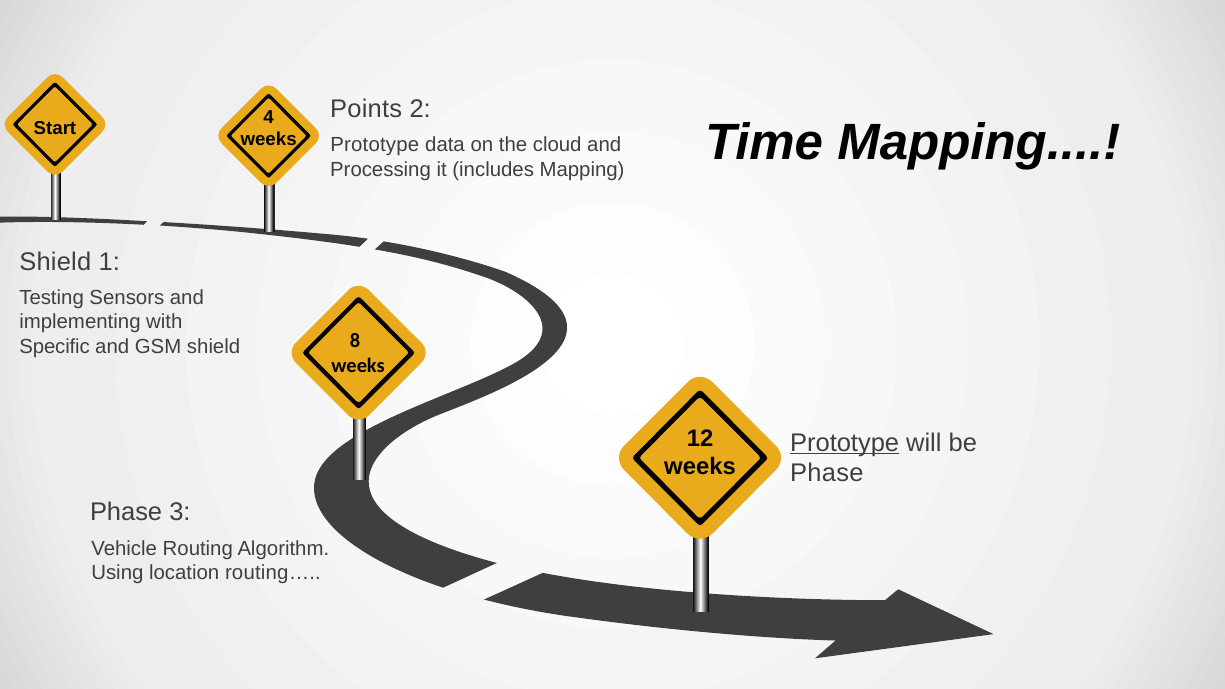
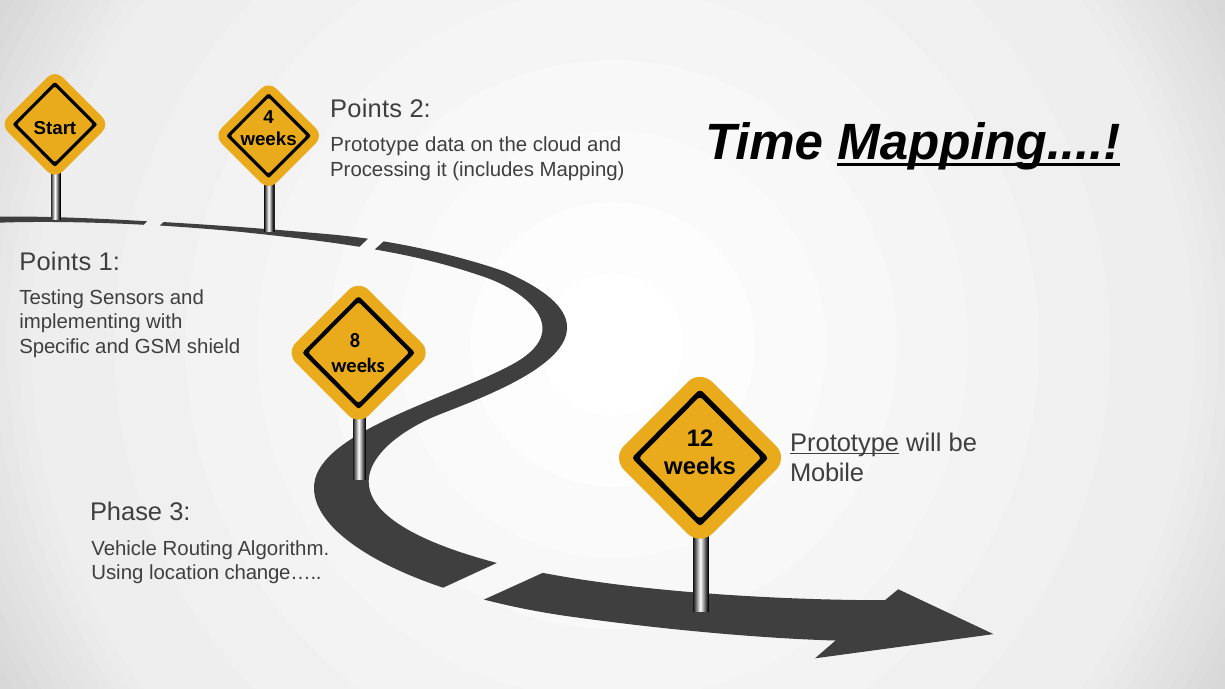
Mapping underline: none -> present (979, 143)
Shield: Shield -> Points (55, 262)
Phase: Phase -> Mobile (827, 473)
routing…: routing… -> change… (273, 573)
